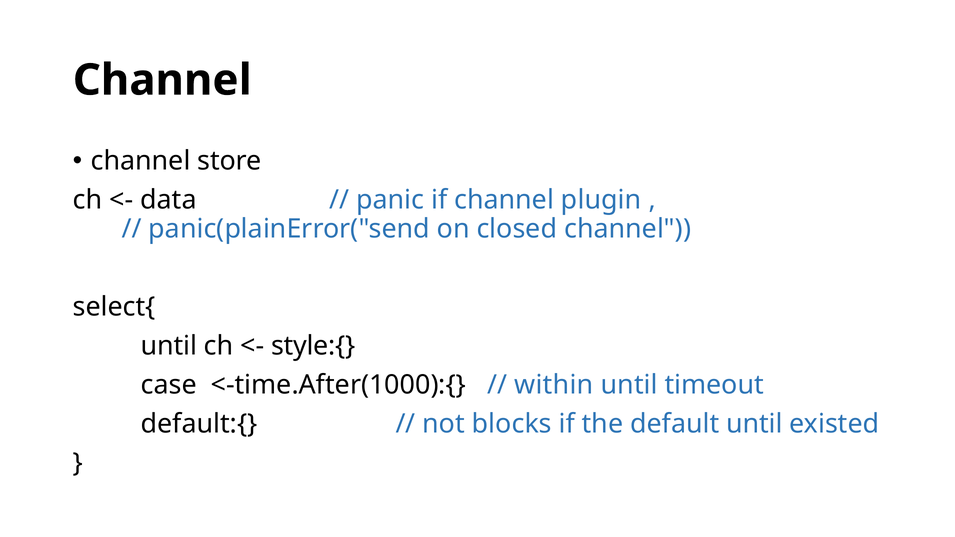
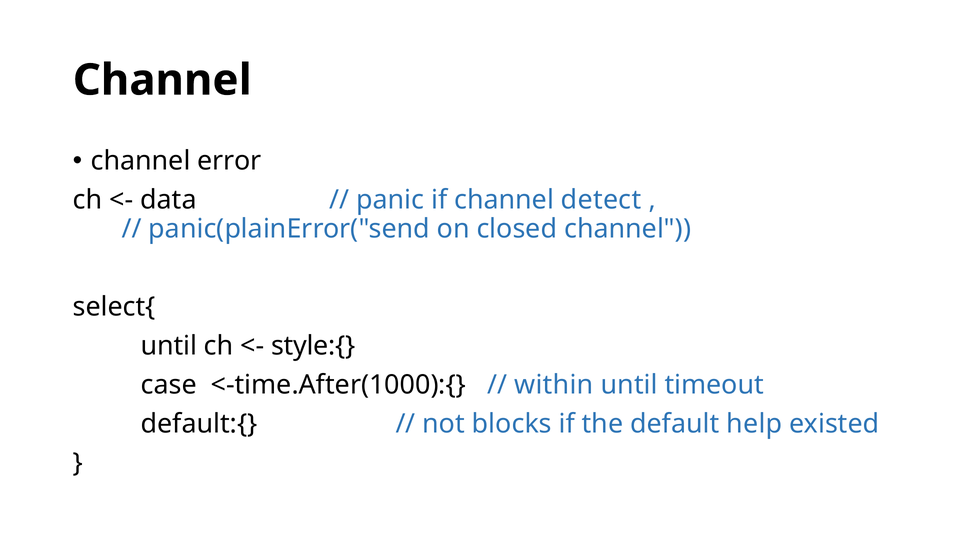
store: store -> error (230, 161)
plugin: plugin -> detect (601, 200)
default until: until -> help (754, 424)
